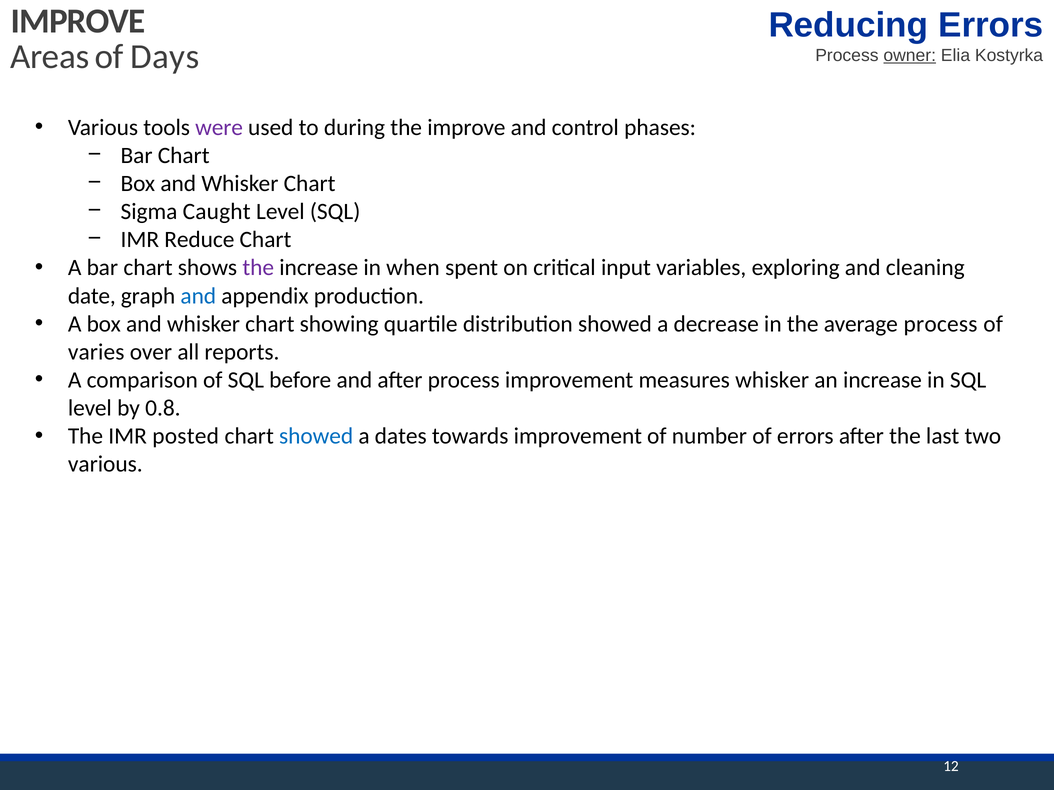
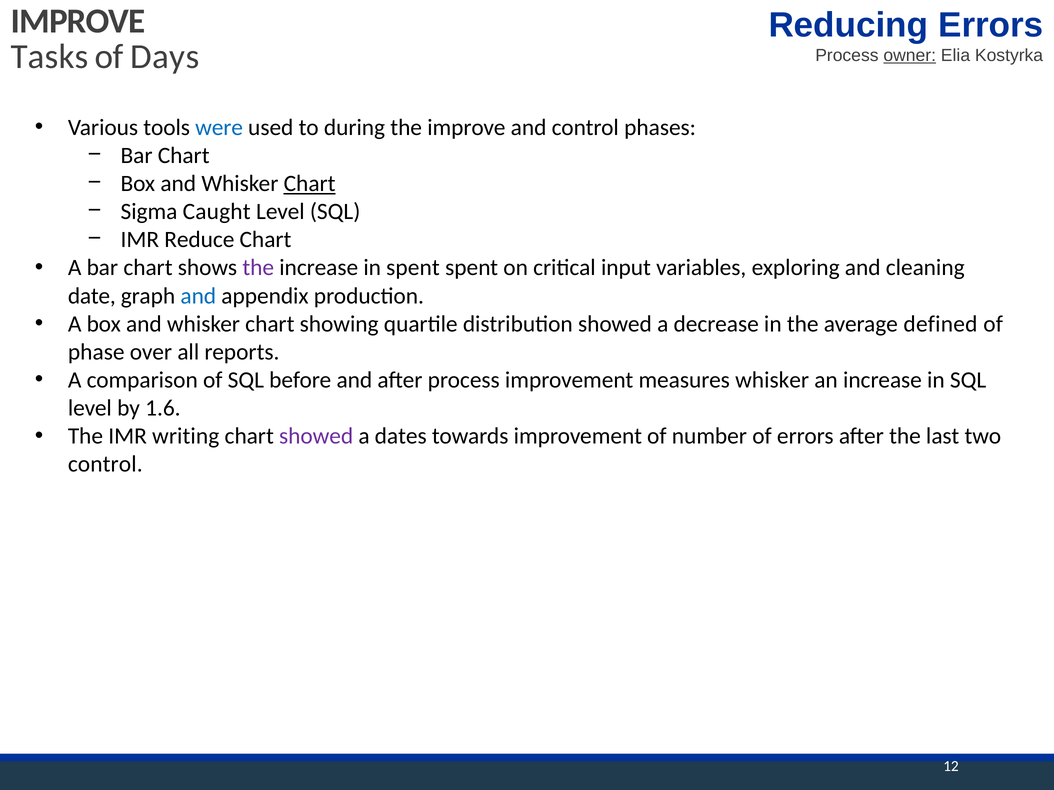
Areas: Areas -> Tasks (49, 57)
were colour: purple -> blue (219, 127)
Chart underline: none -> present (310, 184)
in when: when -> spent (413, 268)
average process: process -> defined (940, 324)
varies: varies -> phase (96, 352)
0.8: 0.8 -> 1.6 (163, 408)
posted: posted -> writing (186, 436)
showed colour: blue -> purple (316, 436)
various: various -> control (105, 465)
